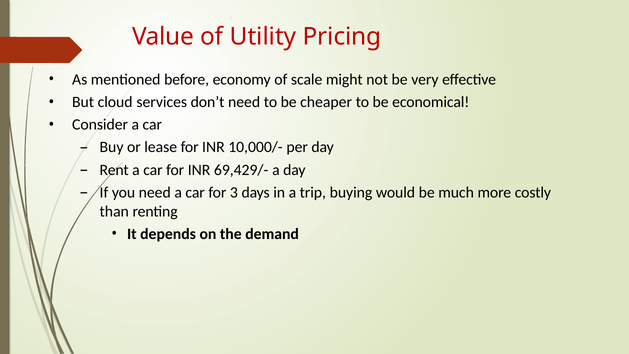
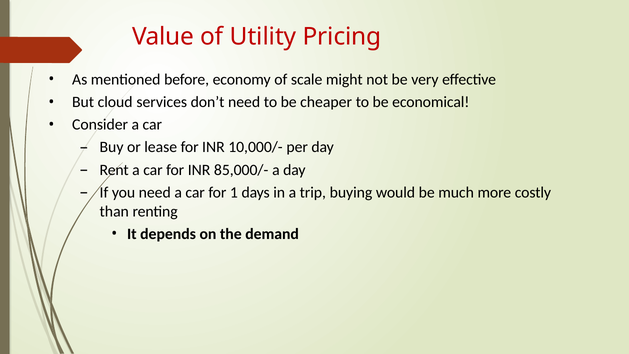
69,429/-: 69,429/- -> 85,000/- (241, 170)
3: 3 -> 1 (234, 192)
